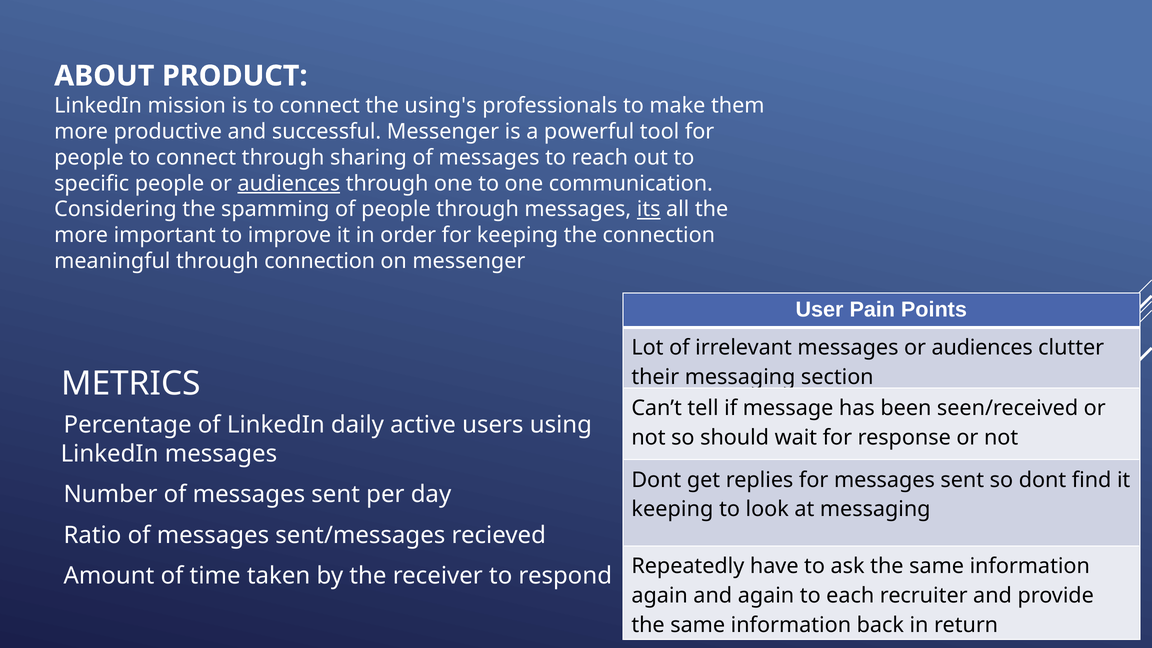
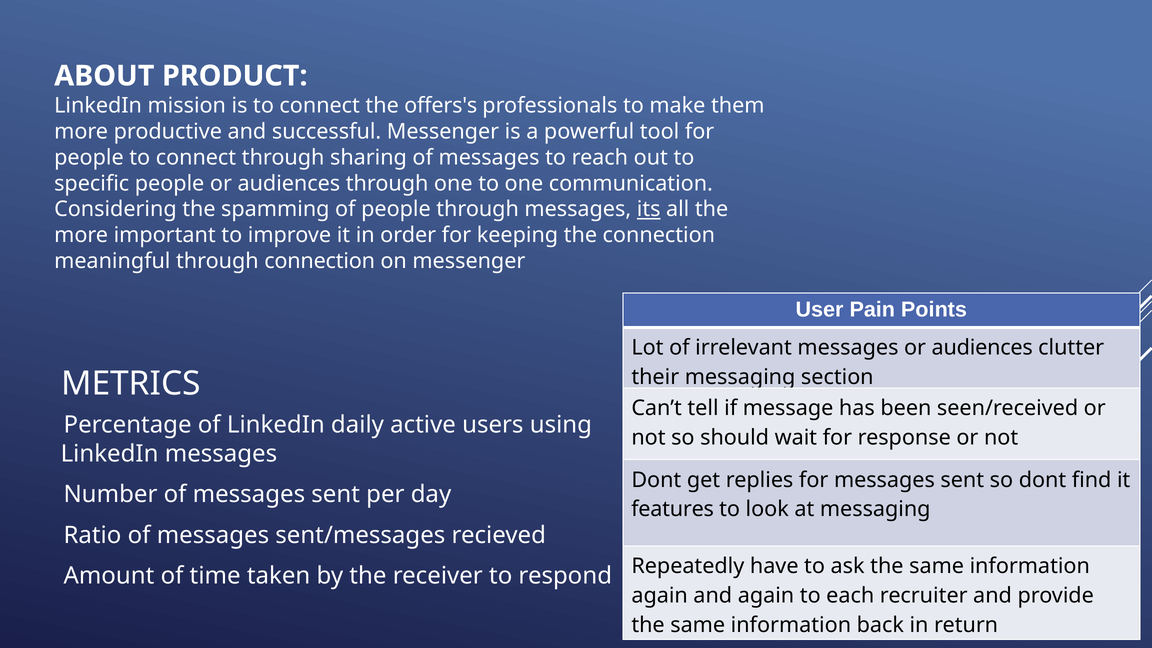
using's: using's -> offers's (441, 106)
audiences underline: present -> none (289, 183)
keeping: keeping -> features (673, 509)
